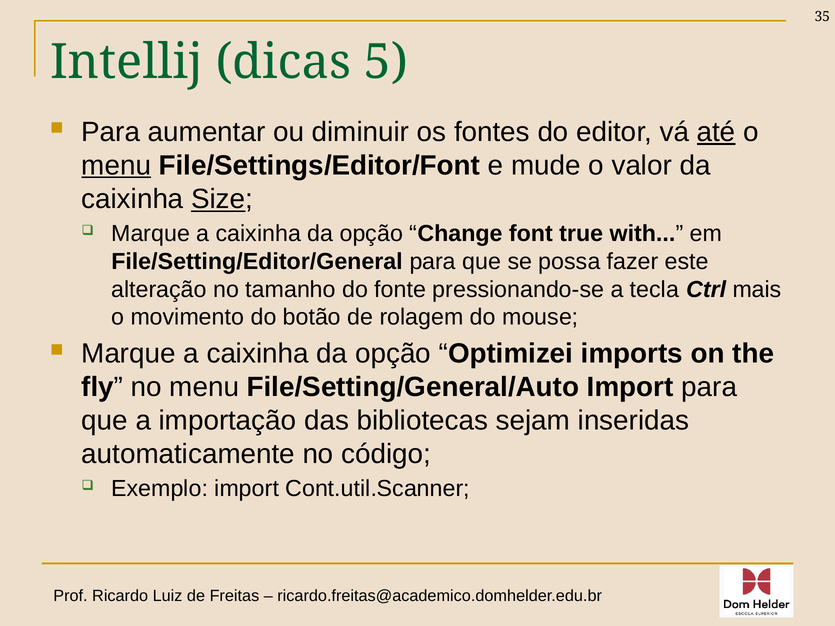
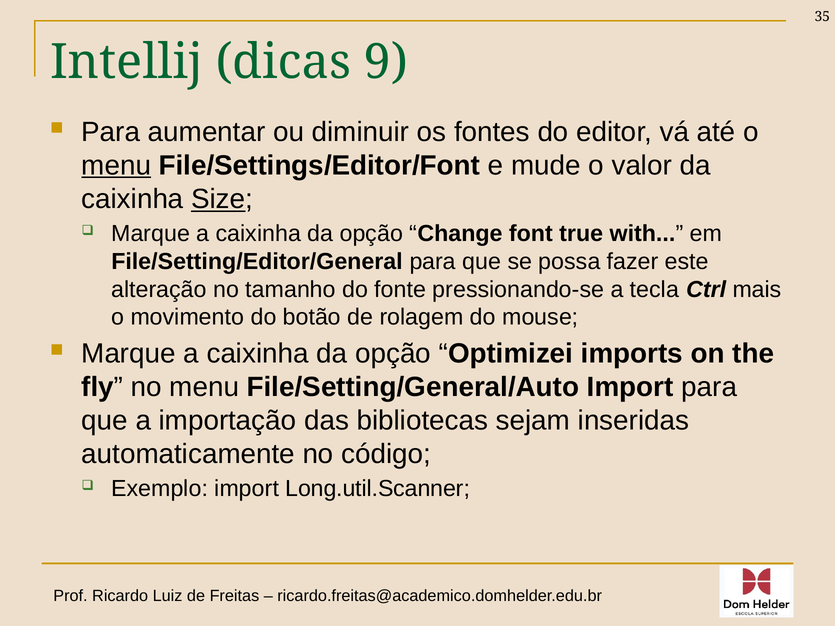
5: 5 -> 9 (386, 62)
até underline: present -> none (716, 132)
Cont.util.Scanner: Cont.util.Scanner -> Long.util.Scanner (378, 489)
